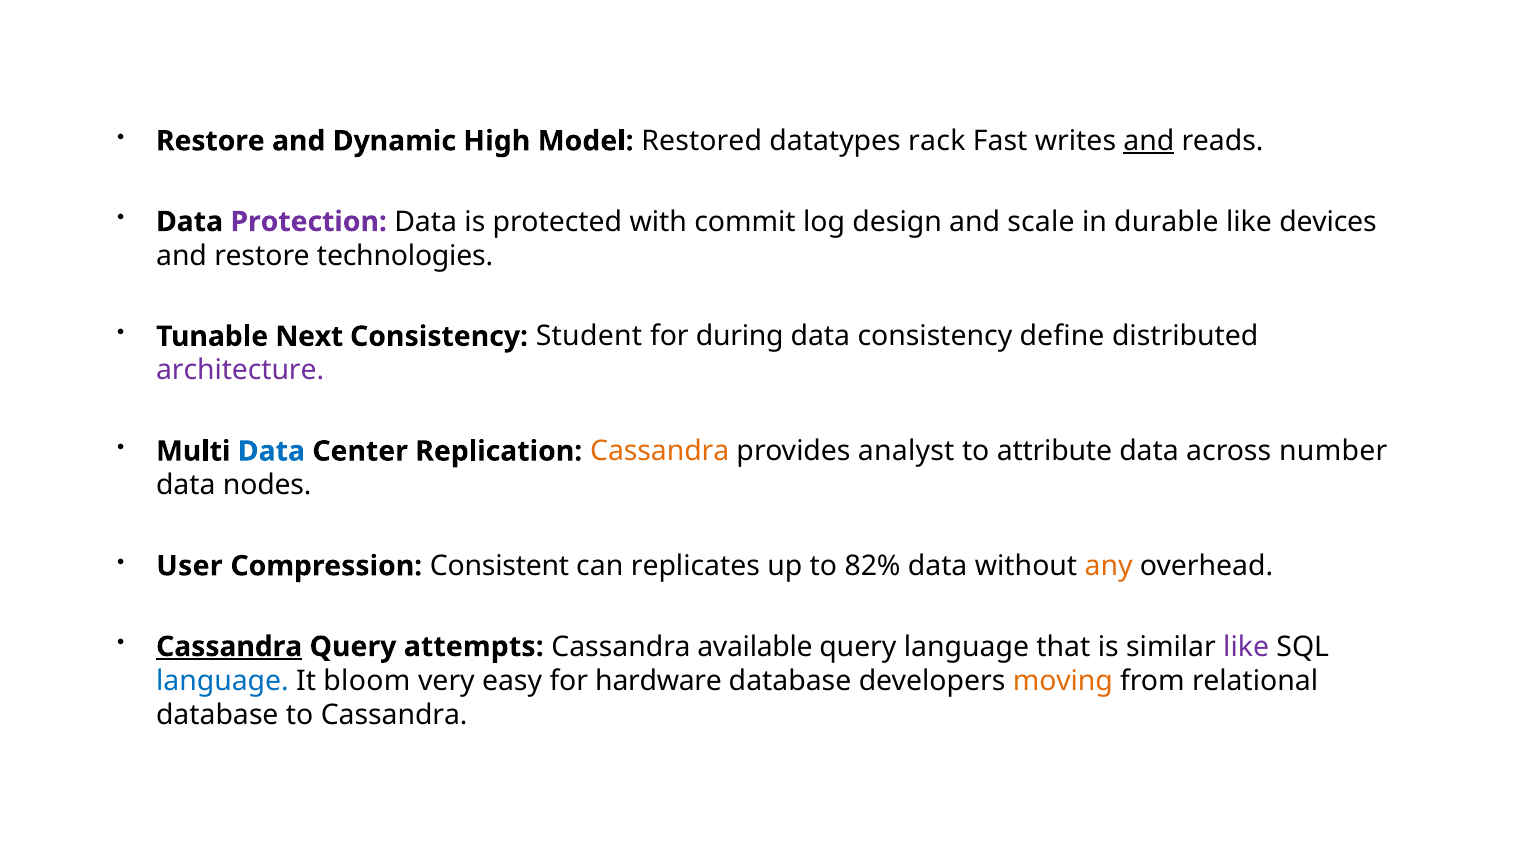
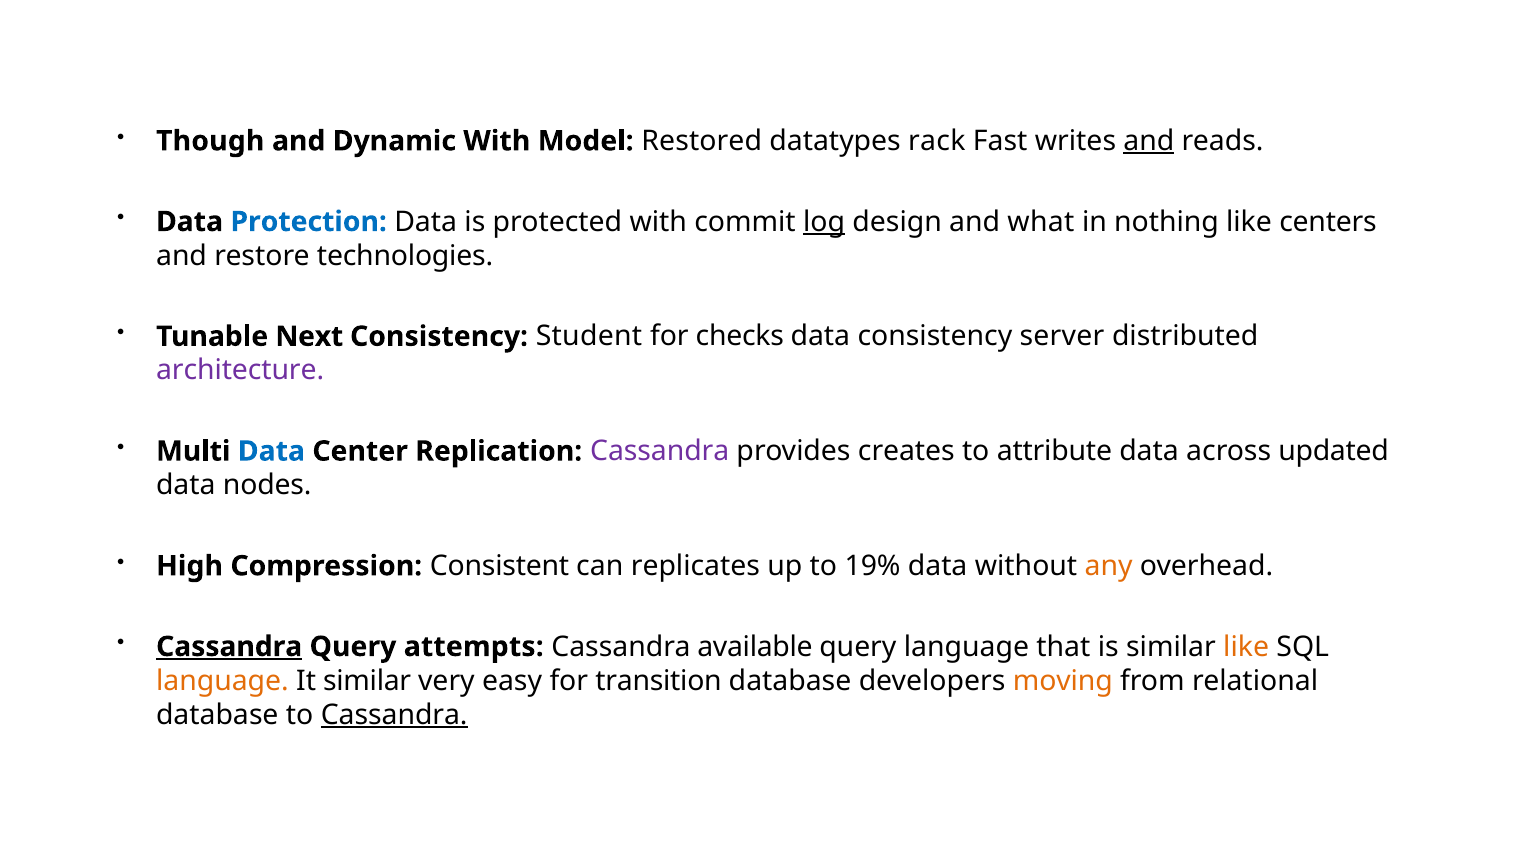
Restore: Restore -> Though (210, 141)
Dynamic High: High -> With (497, 141)
Protection colour: purple -> blue (309, 222)
log underline: none -> present (824, 222)
scale: scale -> what (1041, 222)
durable: durable -> nothing (1166, 222)
devices: devices -> centers (1328, 222)
during: during -> checks (740, 337)
define: define -> server (1062, 337)
Cassandra colour: orange -> purple (660, 451)
analyst: analyst -> creates (906, 451)
number: number -> updated (1334, 451)
User: User -> High (190, 566)
82%: 82% -> 19% (873, 566)
like colour: purple -> orange (1246, 647)
language colour: blue -> orange (222, 681)
It bloom: bloom -> similar (367, 681)
hardware: hardware -> transition (659, 681)
Cassandra underline: none -> present (394, 715)
